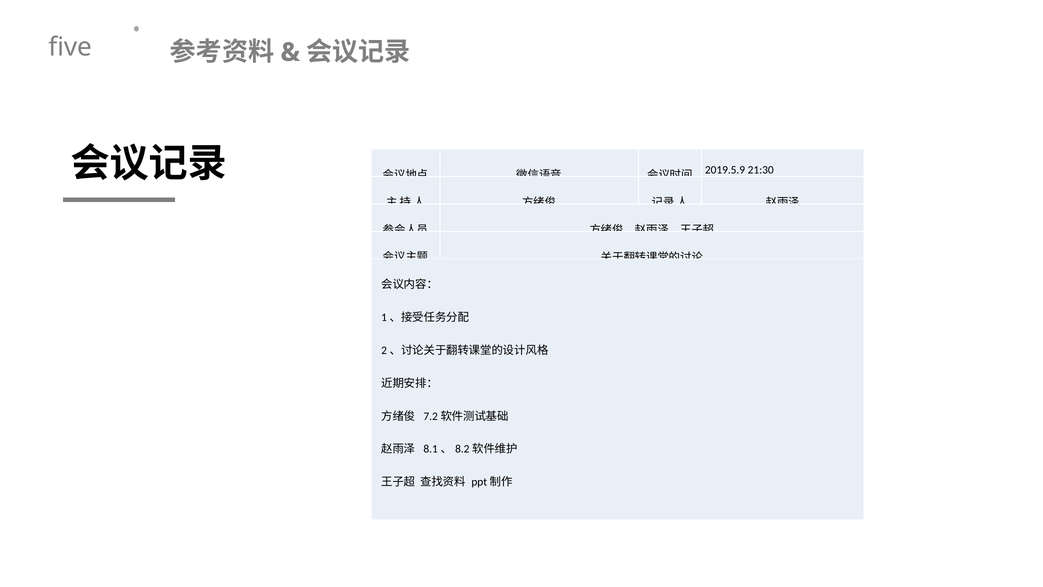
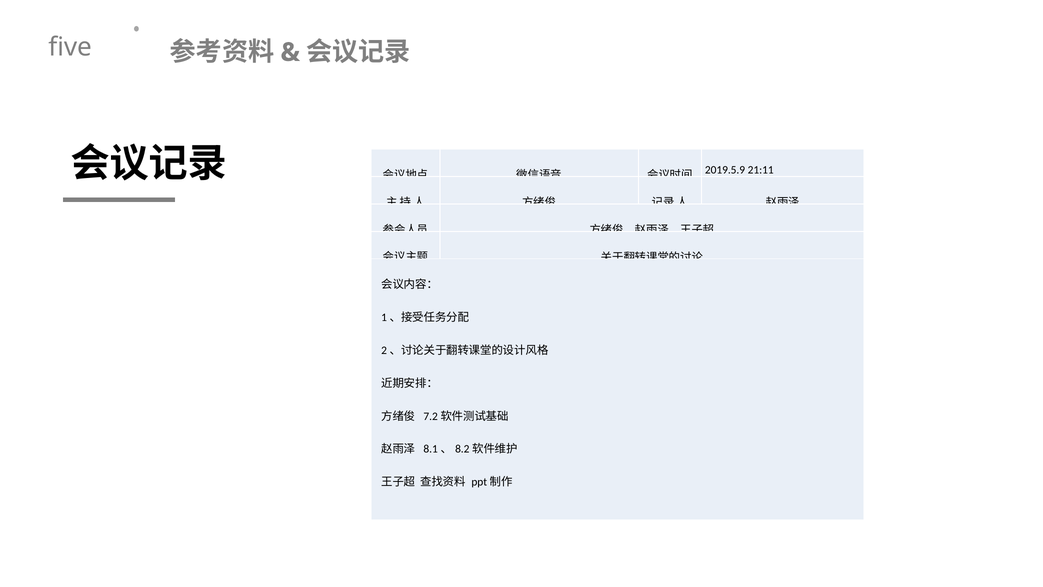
21:30: 21:30 -> 21:11 (761, 170)
